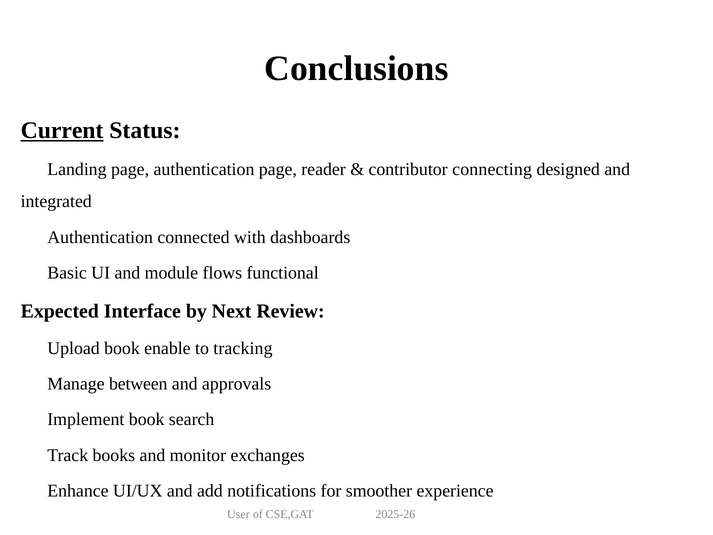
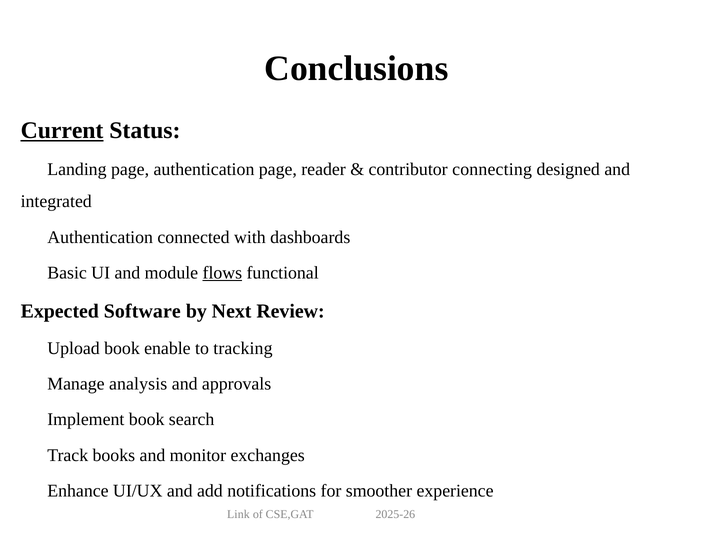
flows underline: none -> present (222, 273)
Interface: Interface -> Software (142, 311)
between: between -> analysis (138, 384)
User: User -> Link (238, 514)
